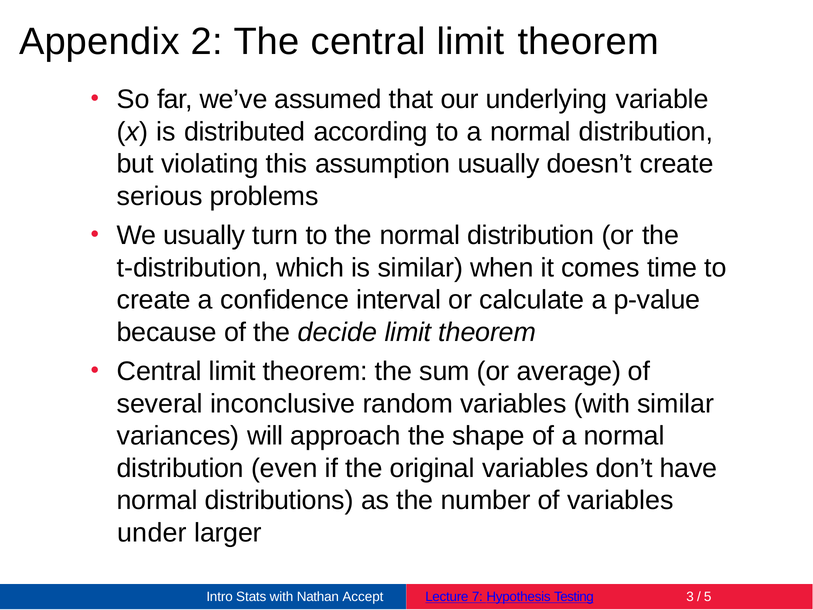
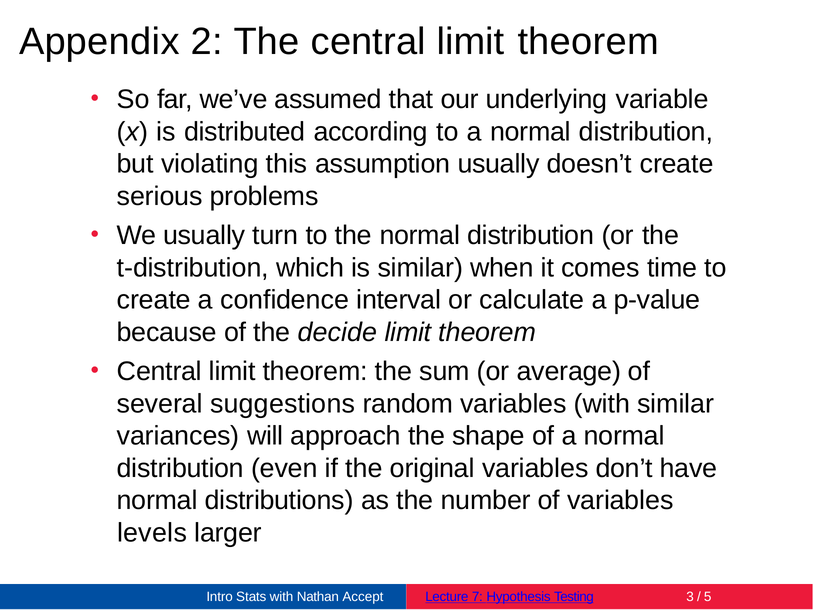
inconclusive: inconclusive -> suggestions (283, 404)
under: under -> levels (152, 533)
